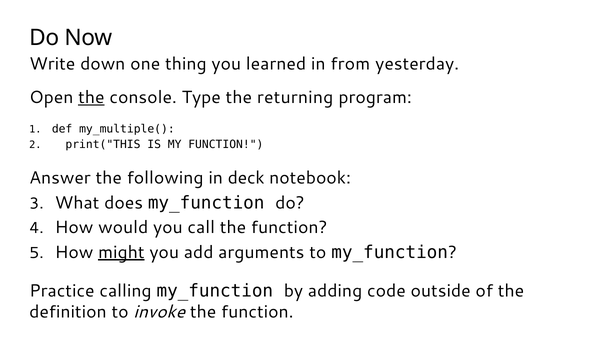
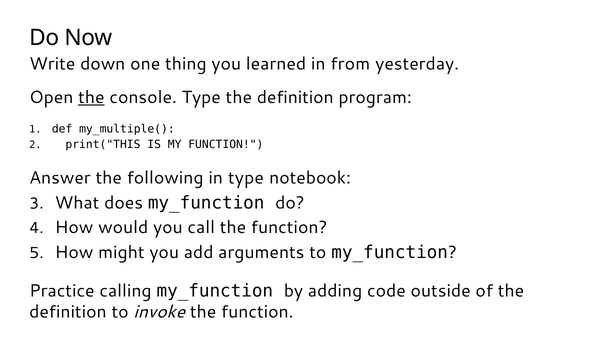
Type the returning: returning -> definition (295, 98)
in deck: deck -> type (246, 178)
might underline: present -> none (121, 252)
